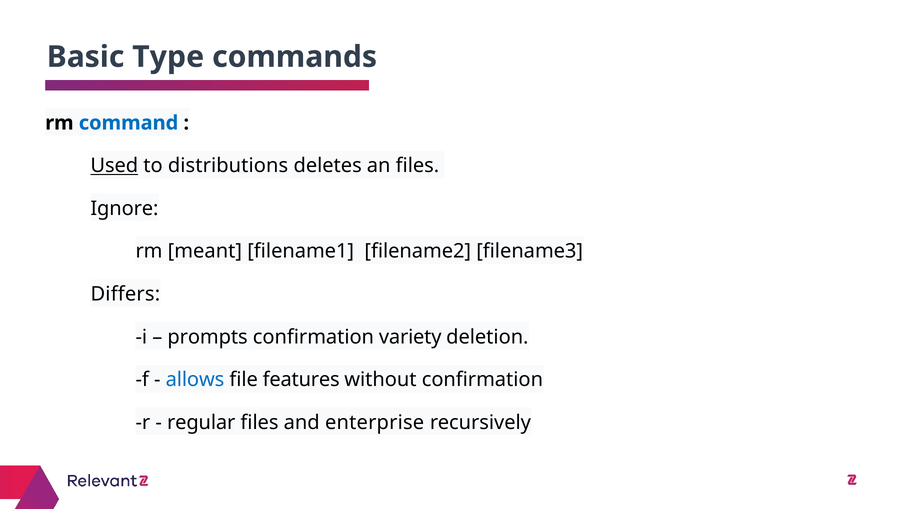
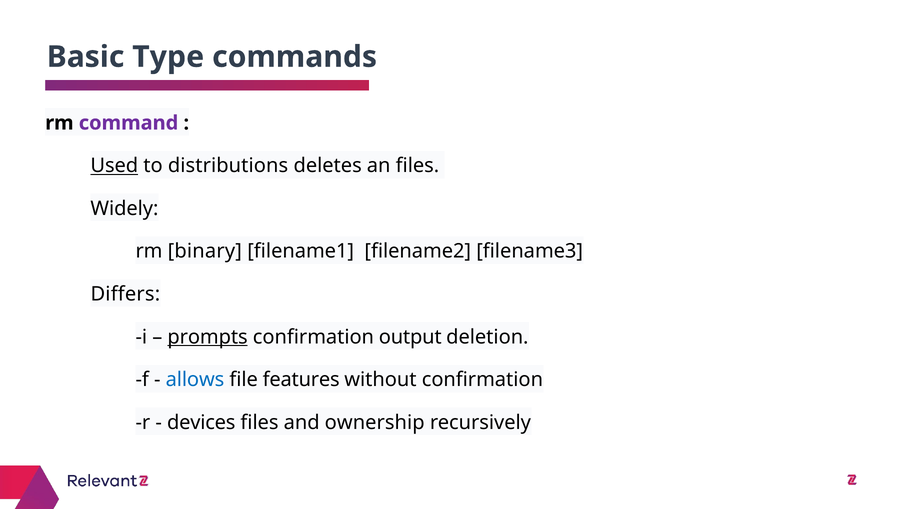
command colour: blue -> purple (129, 123)
Ignore: Ignore -> Widely (124, 208)
meant: meant -> binary (205, 251)
prompts underline: none -> present (208, 337)
variety: variety -> output (410, 337)
regular: regular -> devices (201, 422)
enterprise: enterprise -> ownership (375, 422)
